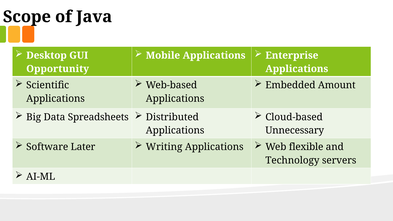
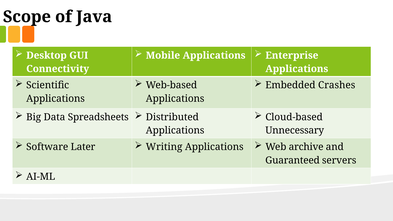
Opportunity: Opportunity -> Connectivity (58, 69)
Amount: Amount -> Crashes (337, 85)
flexible: flexible -> archive (306, 147)
Technology: Technology -> Guaranteed (292, 160)
